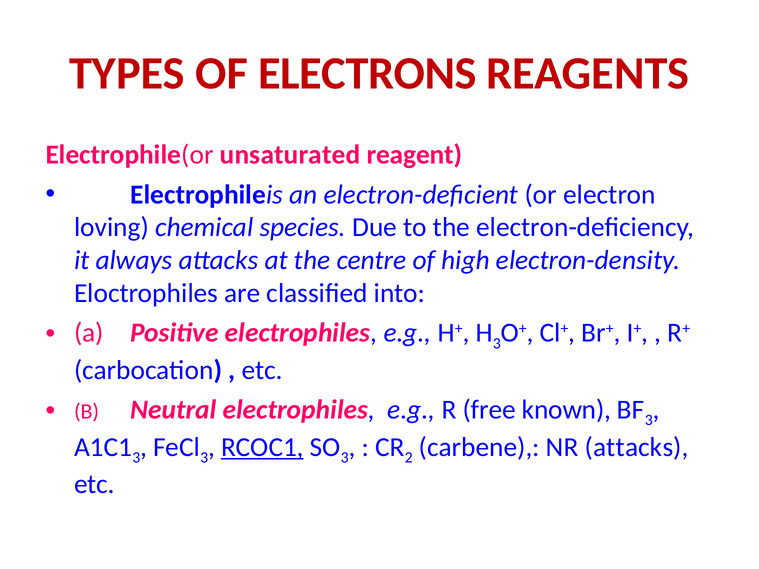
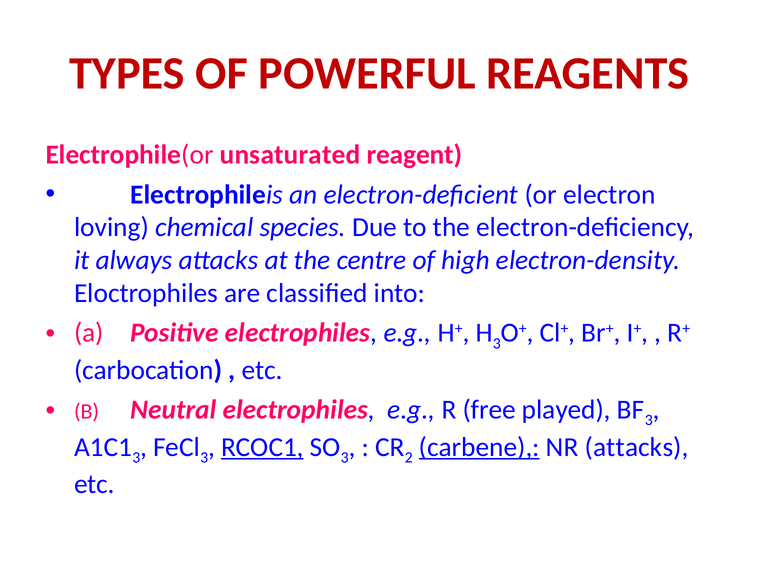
ELECTRONS: ELECTRONS -> POWERFUL (367, 73)
known: known -> played (566, 410)
carbene underline: none -> present (479, 447)
